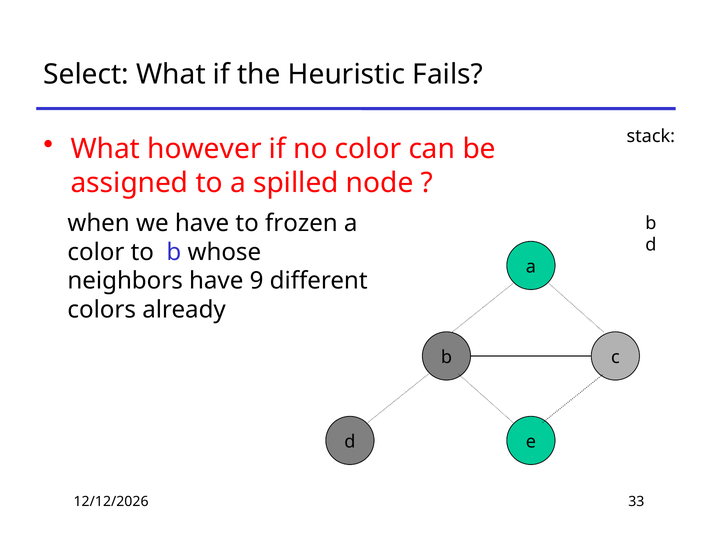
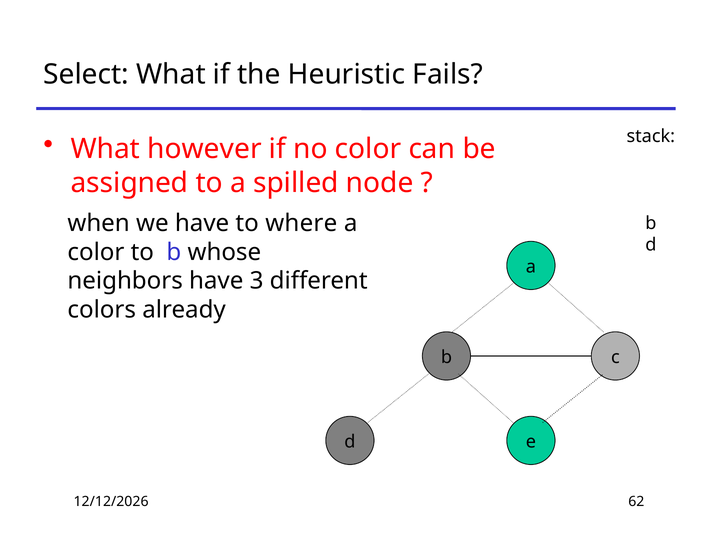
frozen: frozen -> where (301, 223)
9: 9 -> 3 (257, 281)
33: 33 -> 62 (636, 502)
